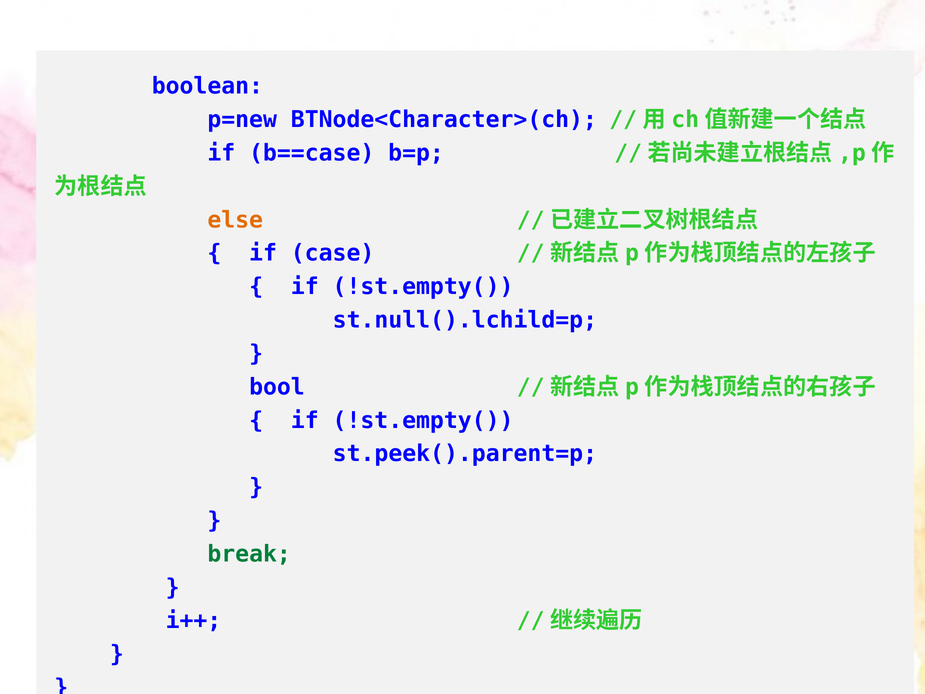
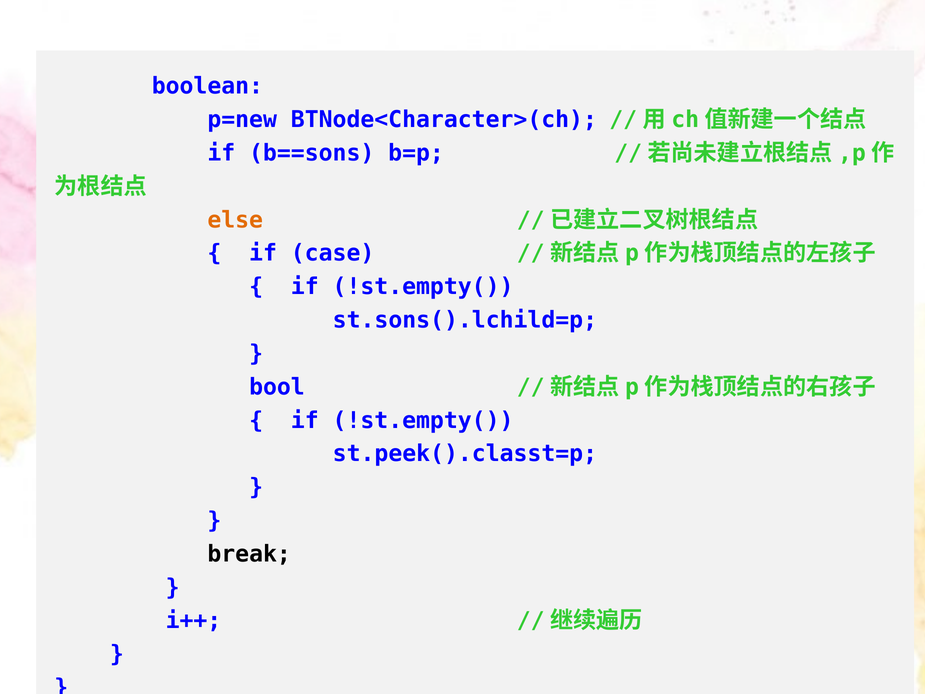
b==case: b==case -> b==sons (312, 153)
st.null().lchild=p: st.null().lchild=p -> st.sons().lchild=p (465, 320)
st.peek().parent=p: st.peek().parent=p -> st.peek().classt=p (465, 454)
break colour: green -> black (249, 554)
